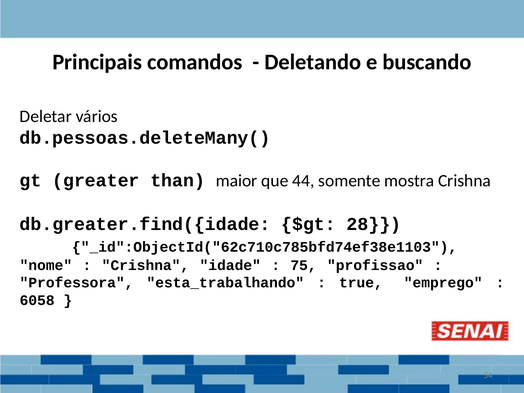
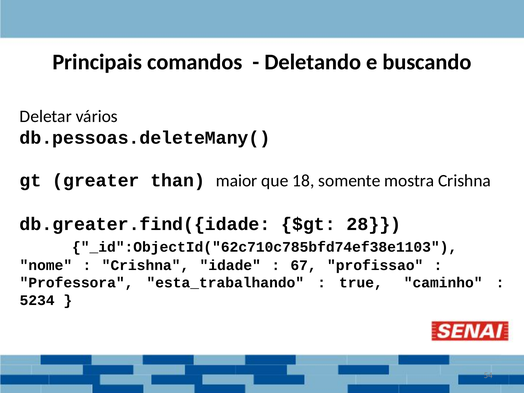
44: 44 -> 18 (303, 181)
75: 75 -> 67 (304, 265)
emprego: emprego -> caminho (443, 283)
6058: 6058 -> 5234 (37, 300)
